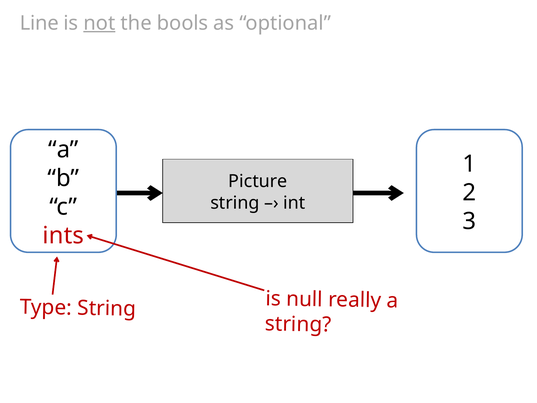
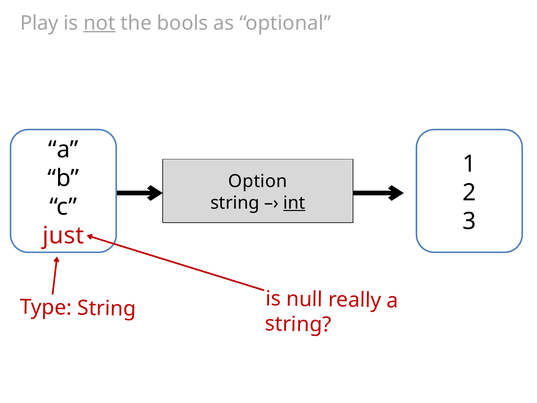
Line: Line -> Play (39, 23)
Picture: Picture -> Option (258, 181)
int underline: none -> present (294, 203)
ints: ints -> just (63, 235)
